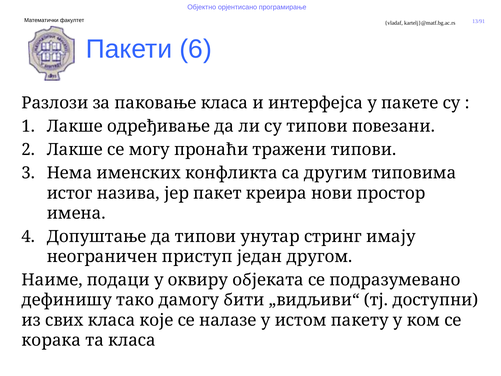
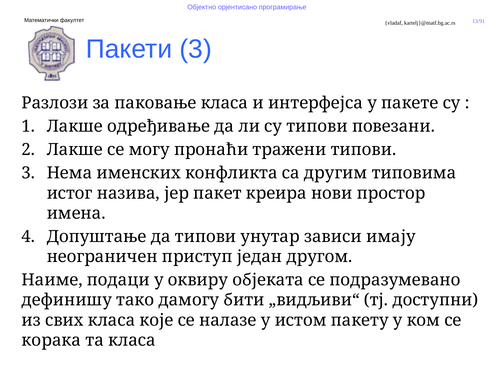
Пакети 6: 6 -> 3 (196, 49)
стринг: стринг -> зависи (333, 236)
